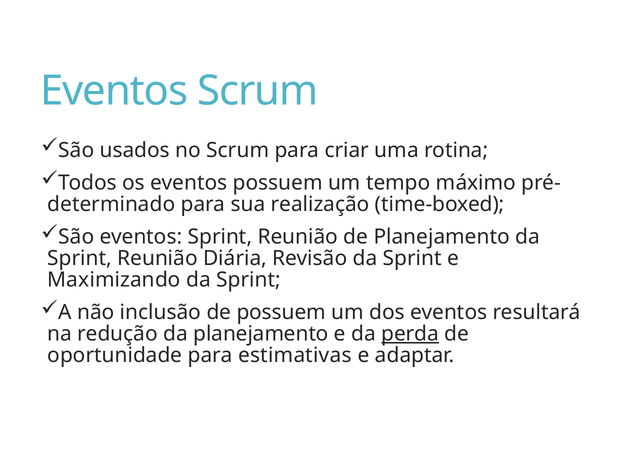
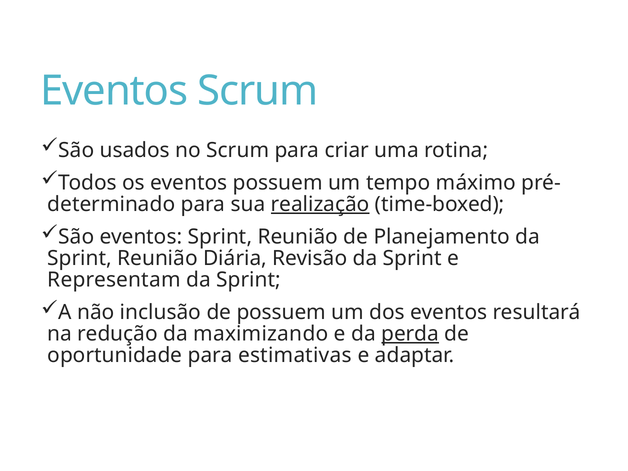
realização underline: none -> present (320, 204)
Maximizando: Maximizando -> Representam (114, 280)
da planejamento: planejamento -> maximizando (261, 334)
